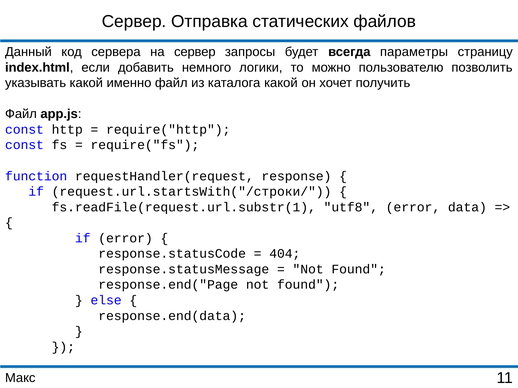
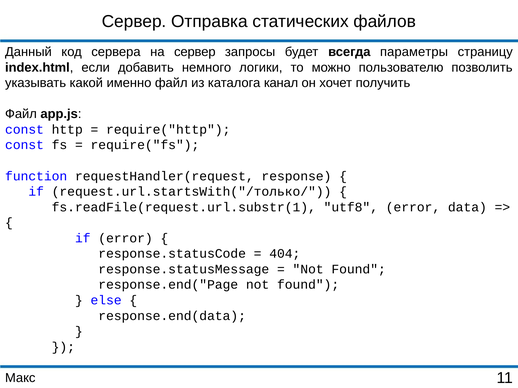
каталога какой: какой -> канал (281, 83)
request.url.startsWith("/строки/: request.url.startsWith("/строки/ -> request.url.startsWith("/только/ (192, 192)
